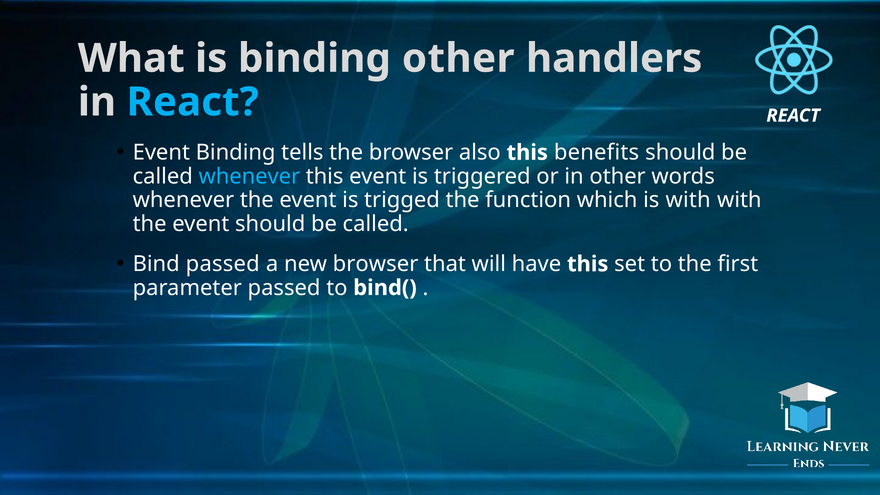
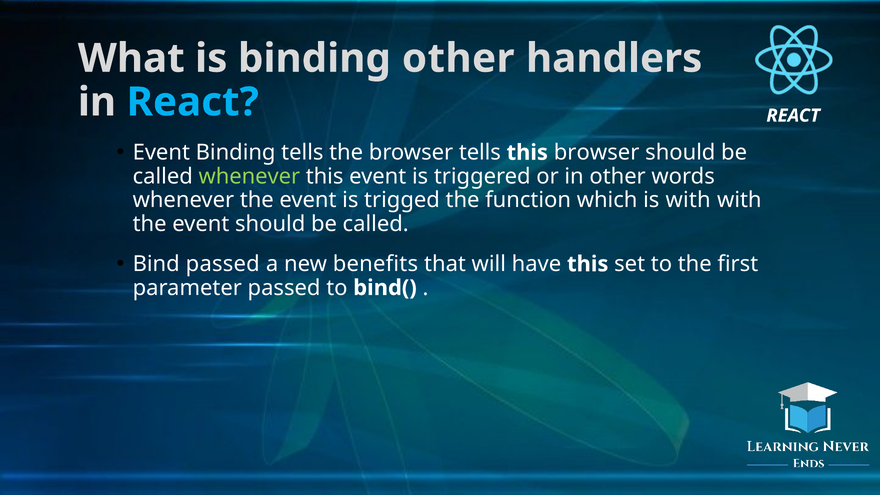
browser also: also -> tells (480, 153)
this benefits: benefits -> browser (597, 153)
whenever colour: light blue -> light green (249, 176)
new browser: browser -> benefits (375, 264)
